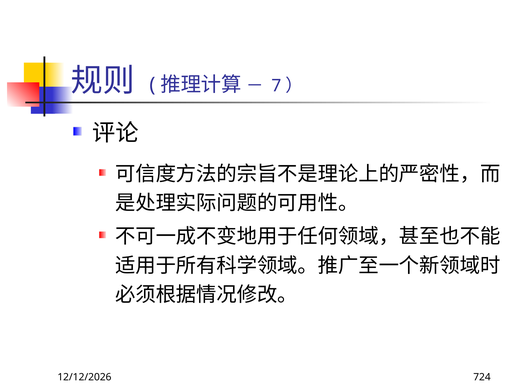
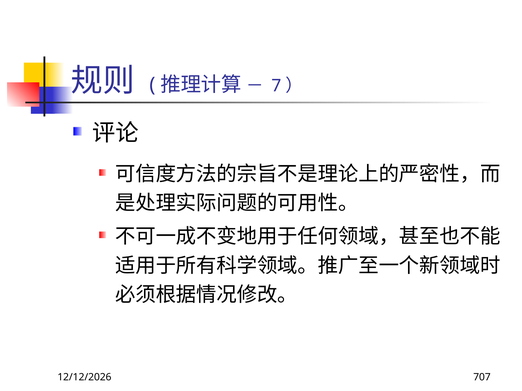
724: 724 -> 707 (482, 377)
